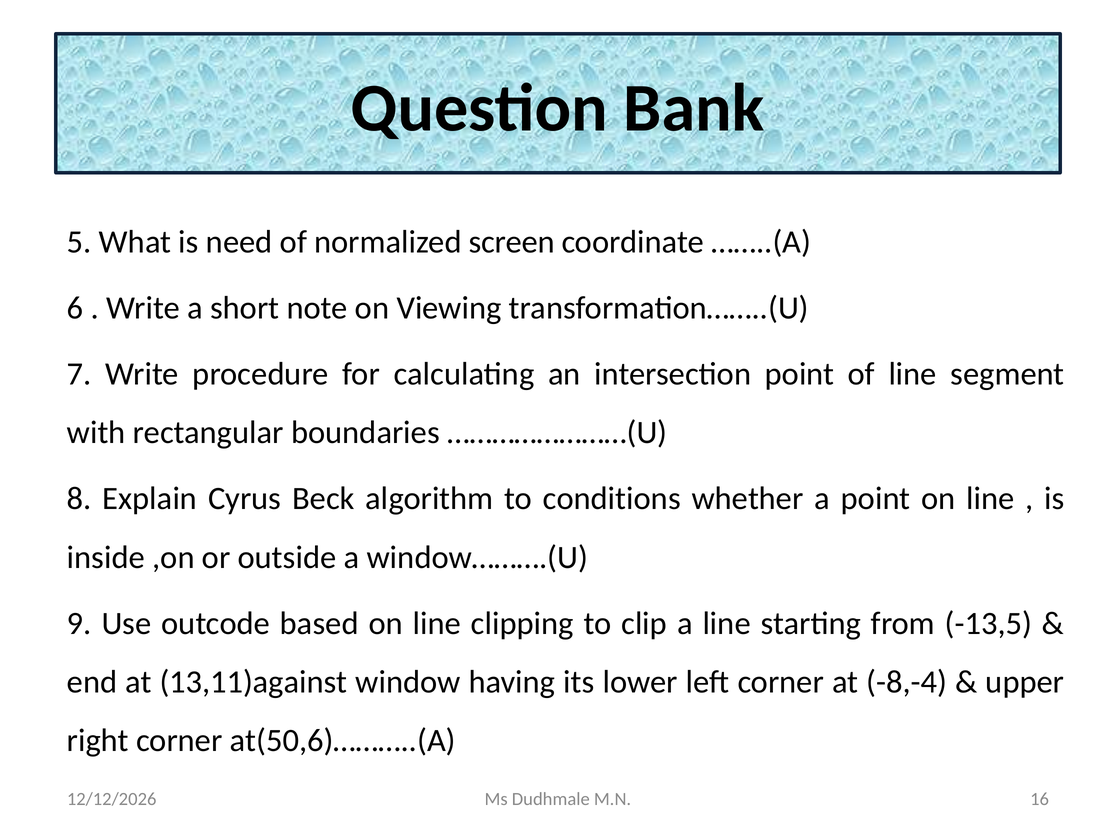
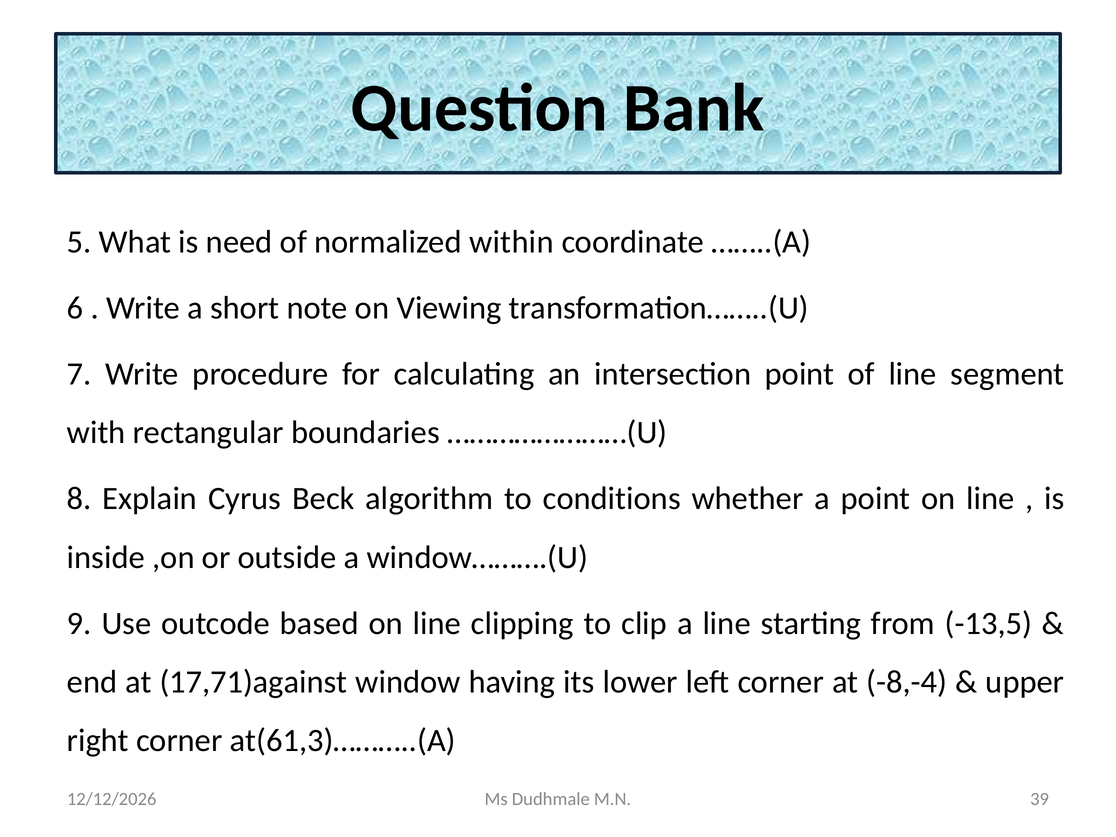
screen: screen -> within (511, 242)
13,11)against: 13,11)against -> 17,71)against (253, 682)
at(50,6)………..(A: at(50,6)………..(A -> at(61,3)………..(A (343, 740)
16: 16 -> 39 (1040, 799)
